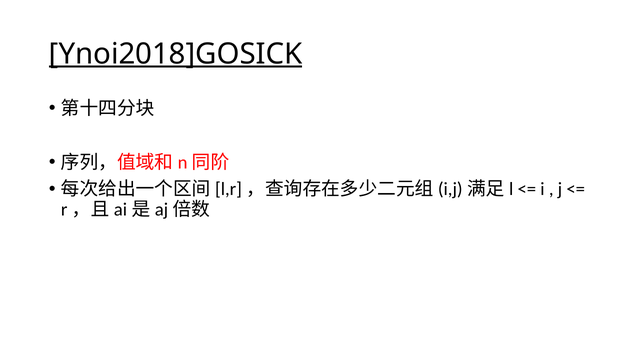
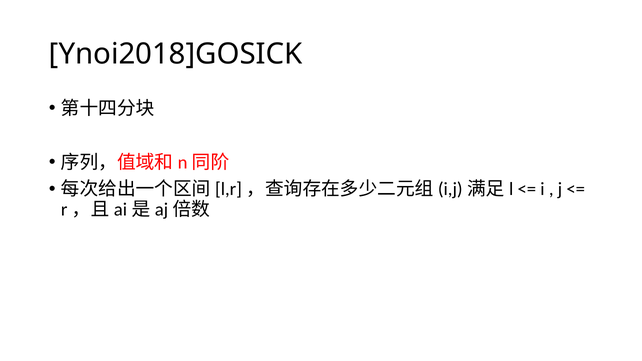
Ynoi2018]GOSICK underline: present -> none (176, 54)
